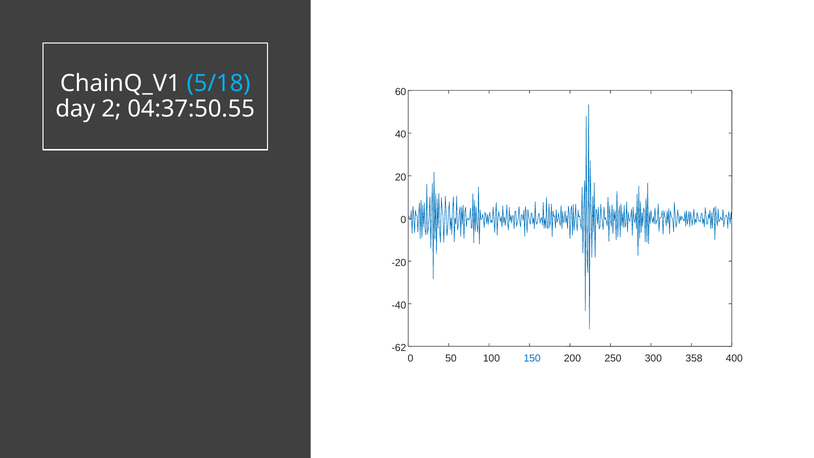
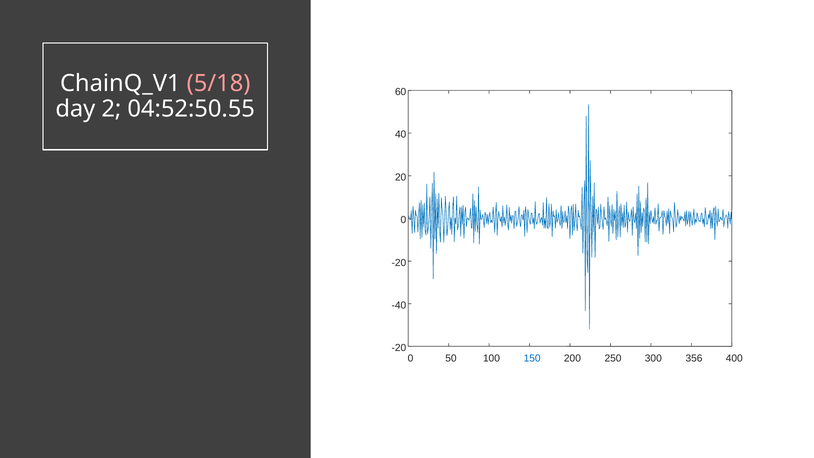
5/18 colour: light blue -> pink (219, 83)
04:37:50.55: 04:37:50.55 -> 04:52:50.55 (191, 109)
-62: -62 -> -20 (399, 348)
358: 358 -> 356 (694, 358)
